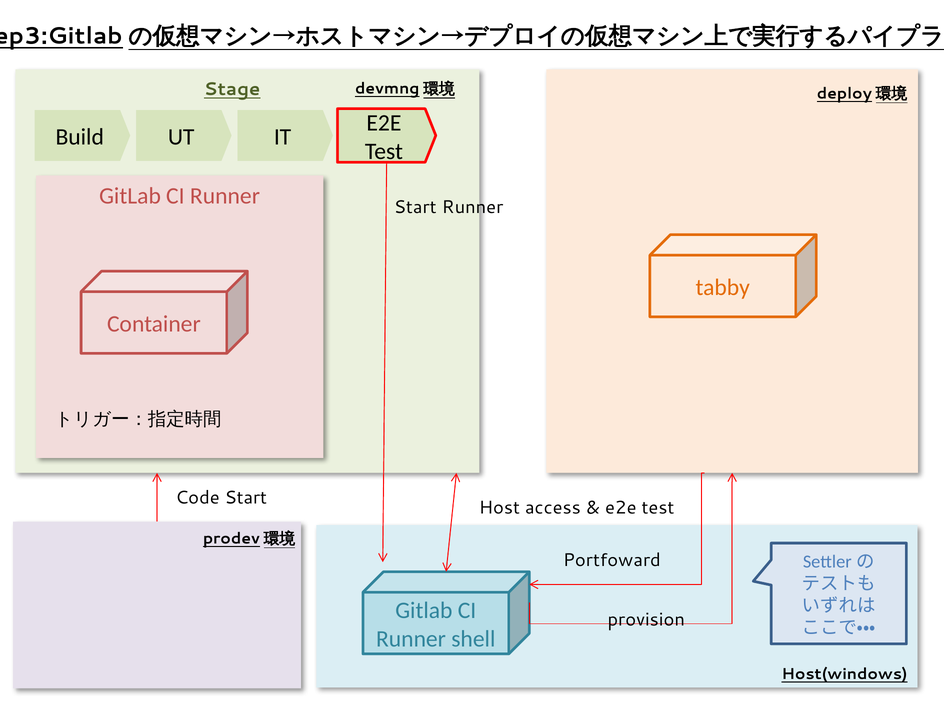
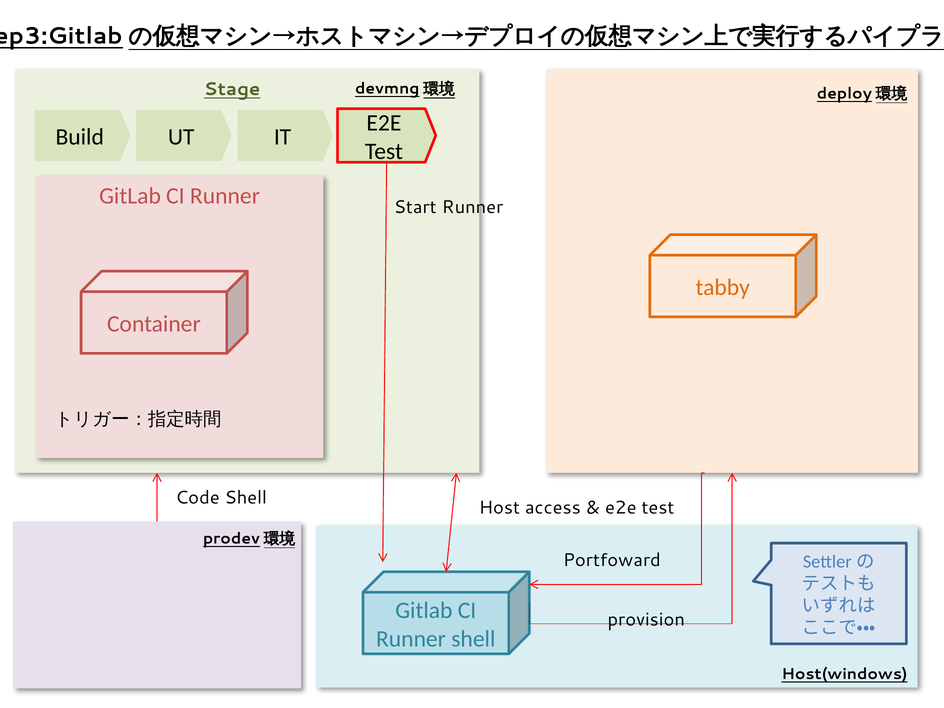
Code Start: Start -> Shell (246, 498)
